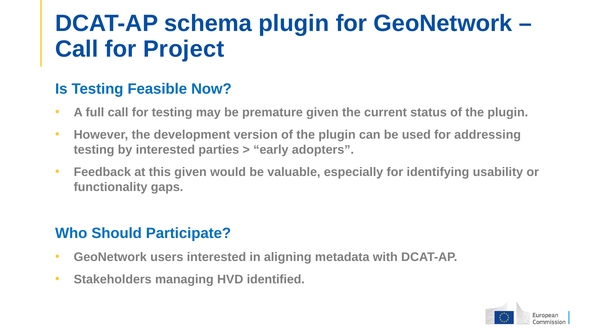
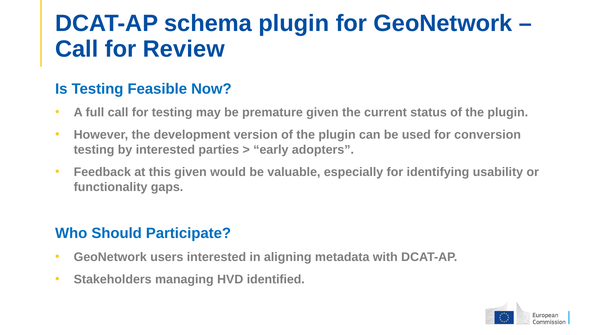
Project: Project -> Review (184, 49)
addressing: addressing -> conversion (488, 135)
